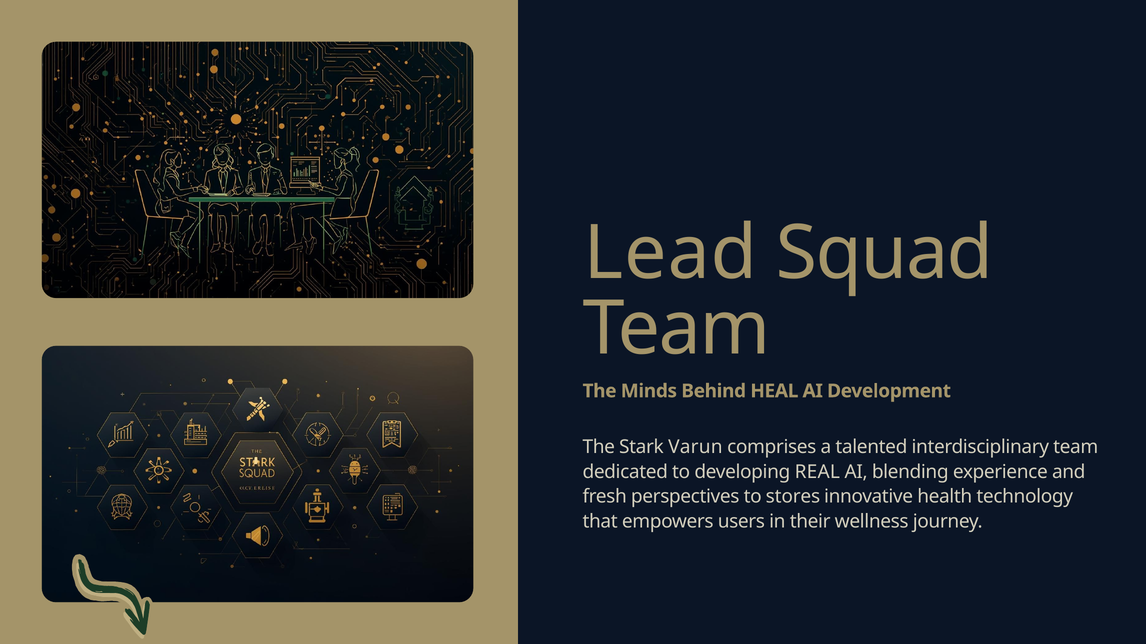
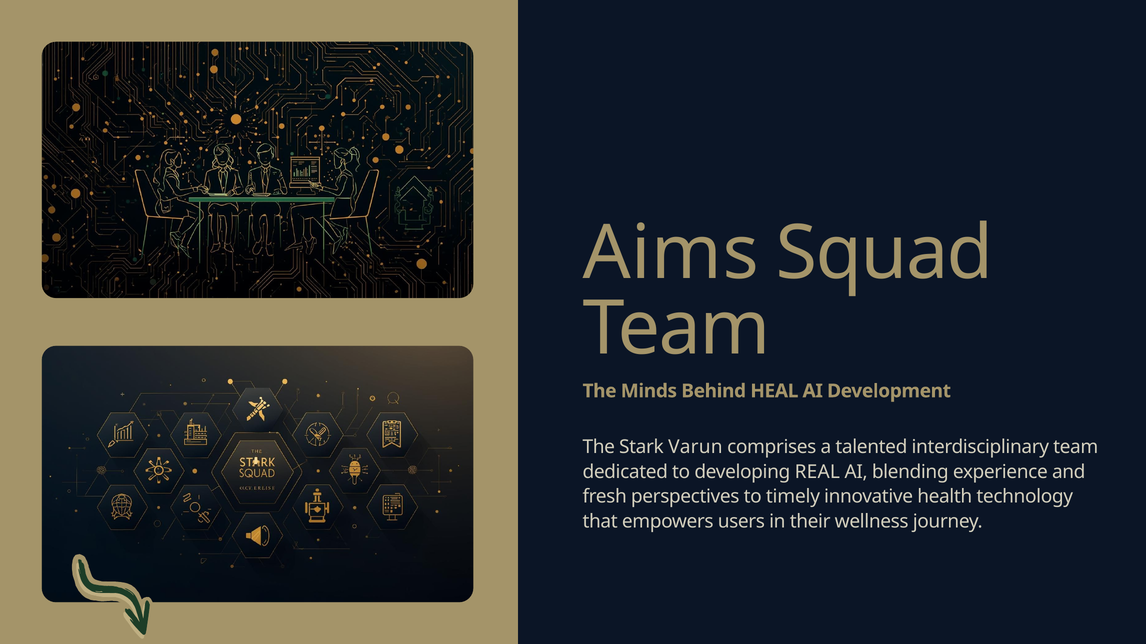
Lead: Lead -> Aims (671, 254)
stores: stores -> timely (793, 497)
